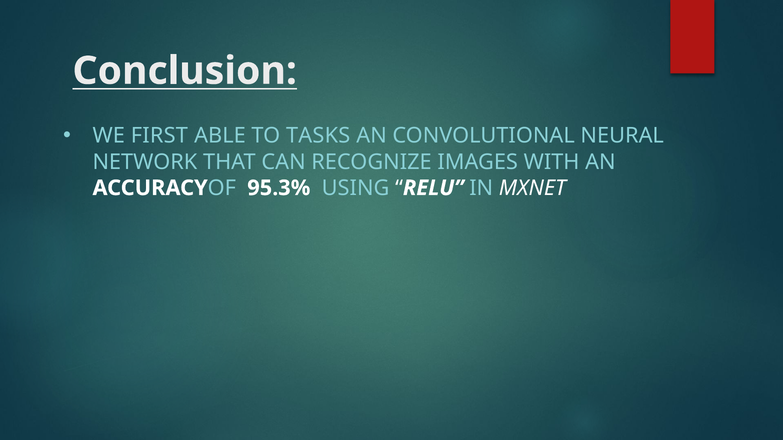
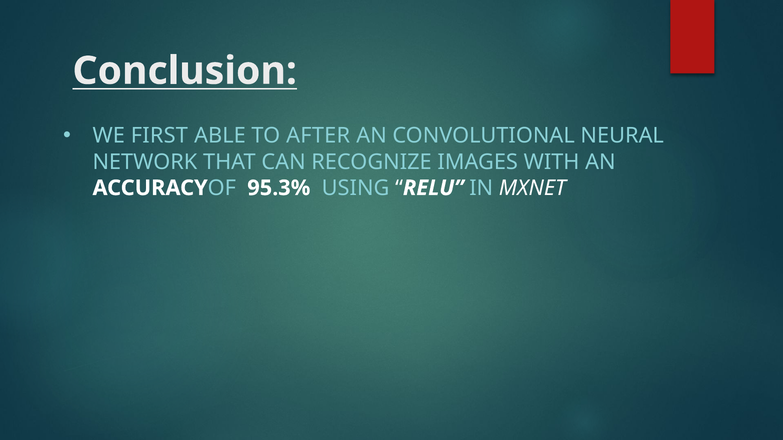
TASKS: TASKS -> AFTER (318, 136)
